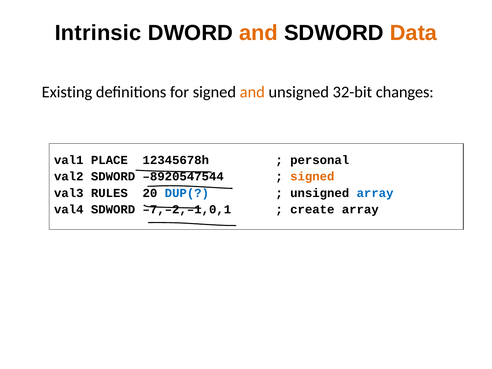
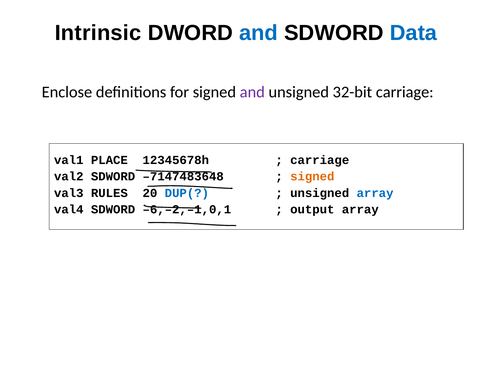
and colour: orange -> blue (258, 33)
Data colour: orange -> blue (413, 33)
Existing: Existing -> Enclose (67, 92)
and colour: orange -> purple (252, 92)
32-bit changes: changes -> carriage (405, 92)
personal: personal -> carriage (320, 160)
–8920547544: –8920547544 -> –7147483648 (183, 176)
–7,–2,–1,0,1: –7,–2,–1,0,1 -> –6,–2,–1,0,1 (187, 209)
create: create -> output (312, 209)
